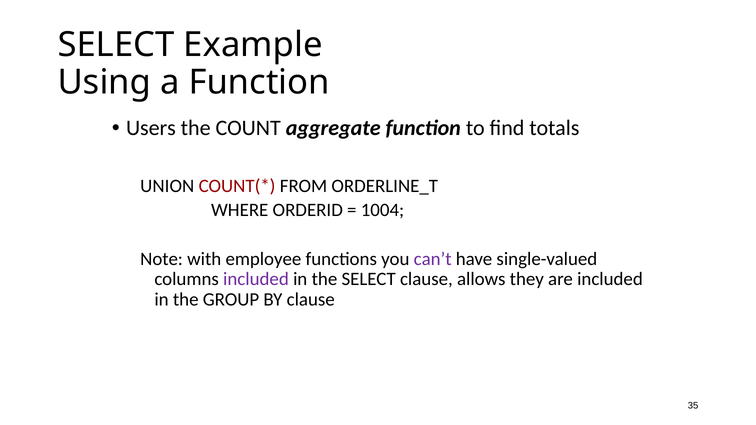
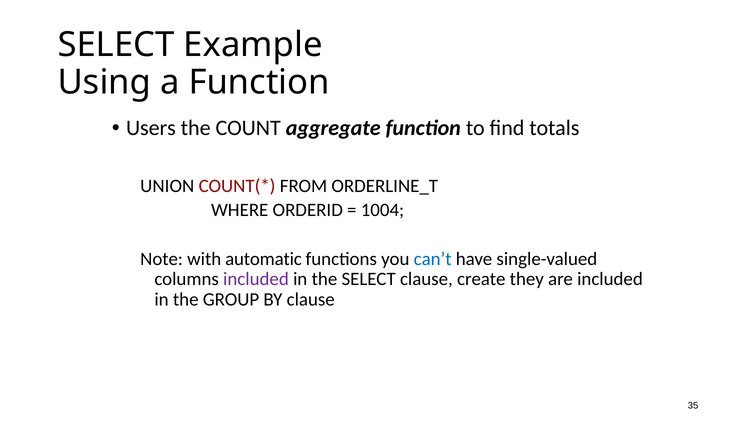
employee: employee -> automatic (263, 259)
can’t colour: purple -> blue (433, 259)
allows: allows -> create (481, 279)
